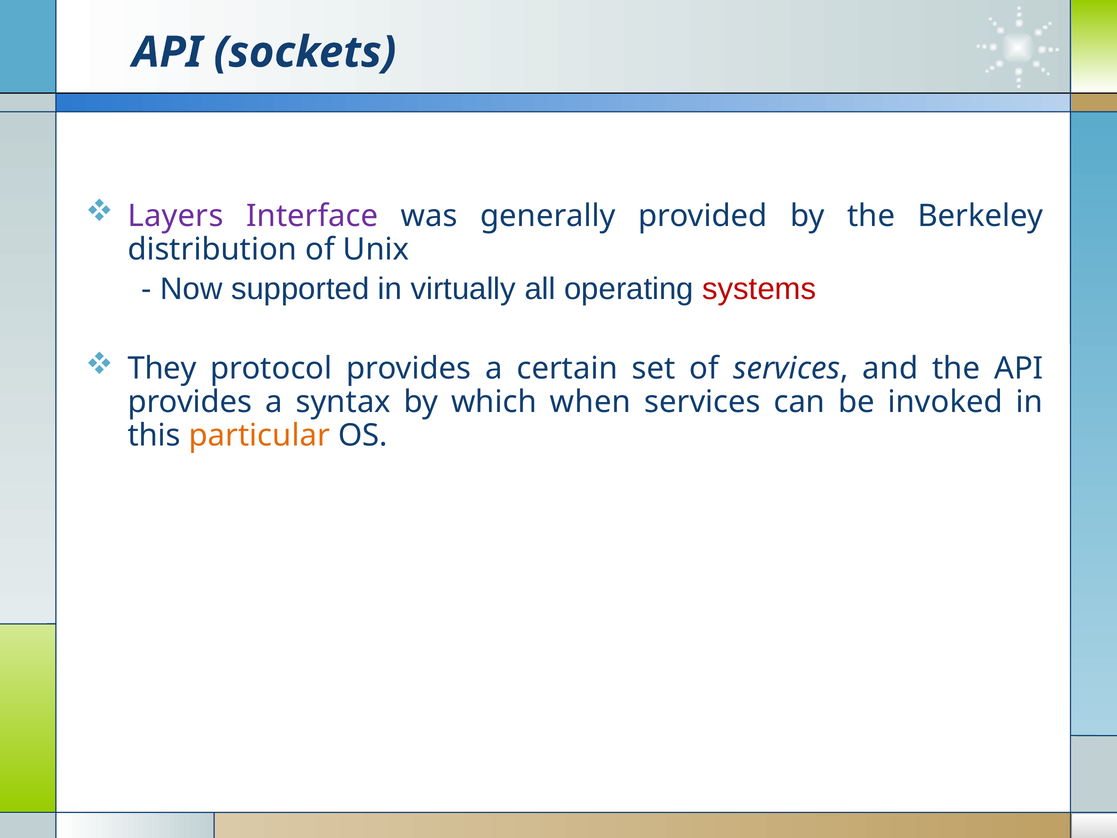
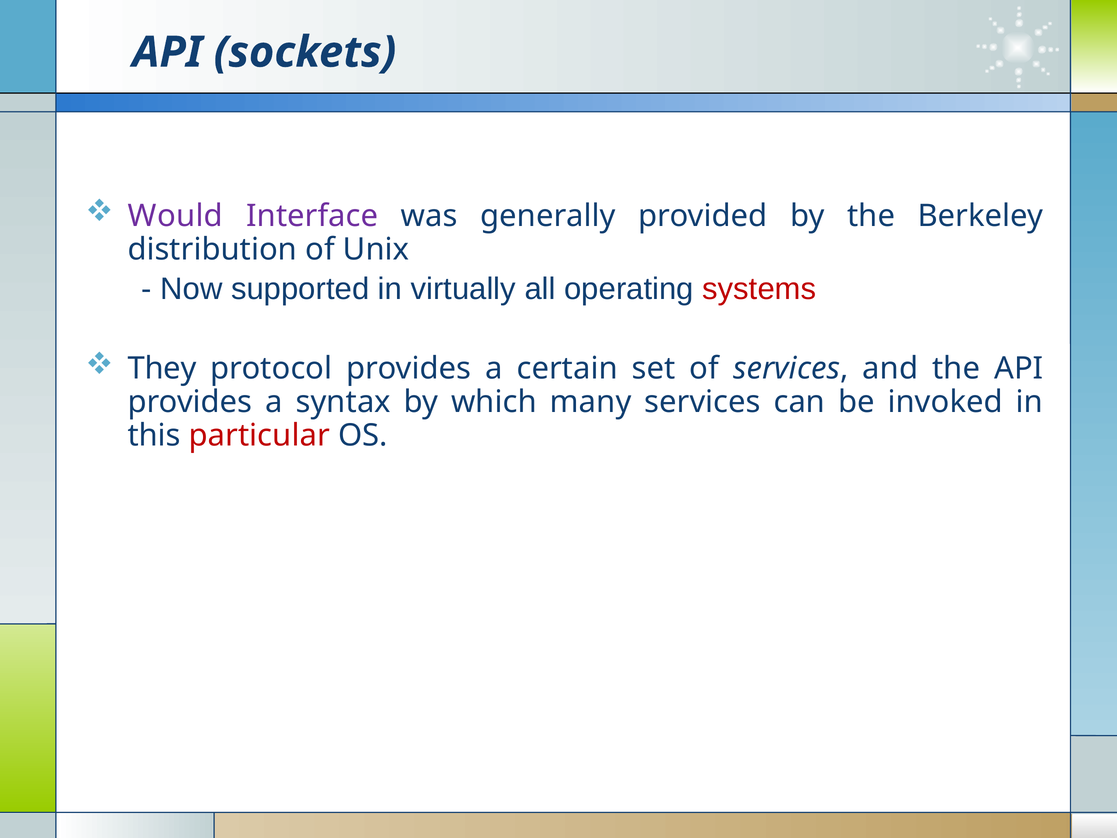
Layers: Layers -> Would (175, 216)
when: when -> many (591, 402)
particular colour: orange -> red (259, 435)
